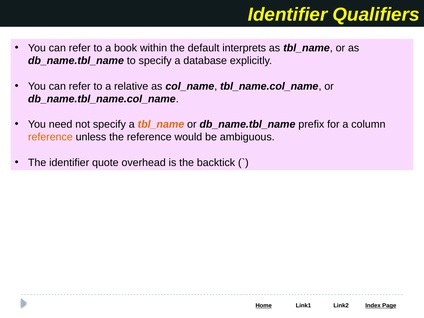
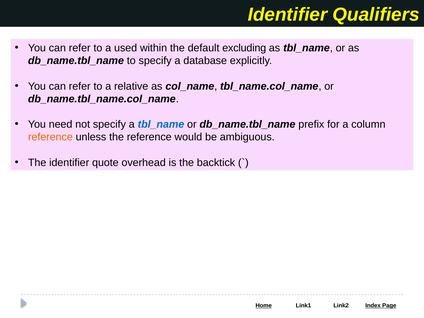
book: book -> used (126, 48)
interprets: interprets -> excluding (244, 48)
tbl_name colour: orange -> blue (161, 124)
